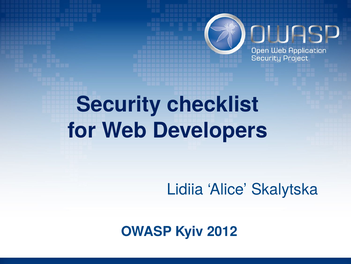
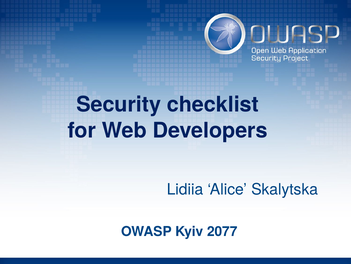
2012: 2012 -> 2077 (222, 231)
